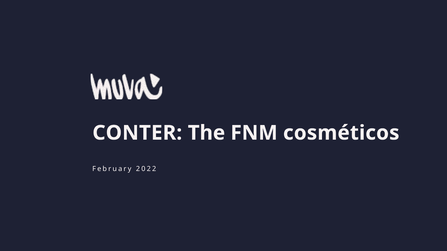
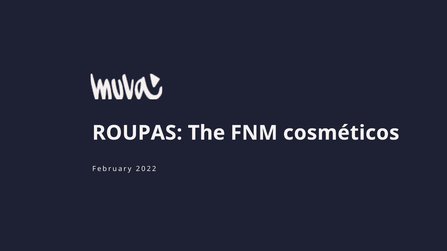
CONTER: CONTER -> ROUPAS (137, 133)
